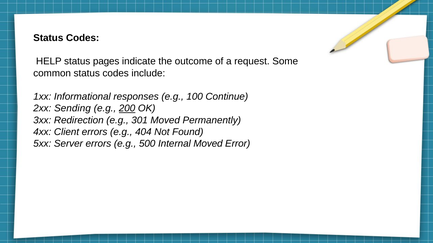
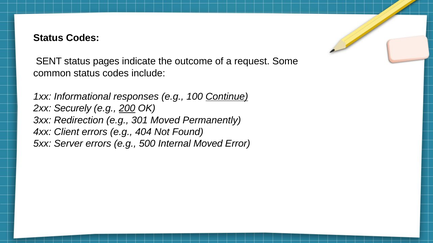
HELP: HELP -> SENT (49, 62)
Continue underline: none -> present (227, 97)
Sending: Sending -> Securely (73, 109)
